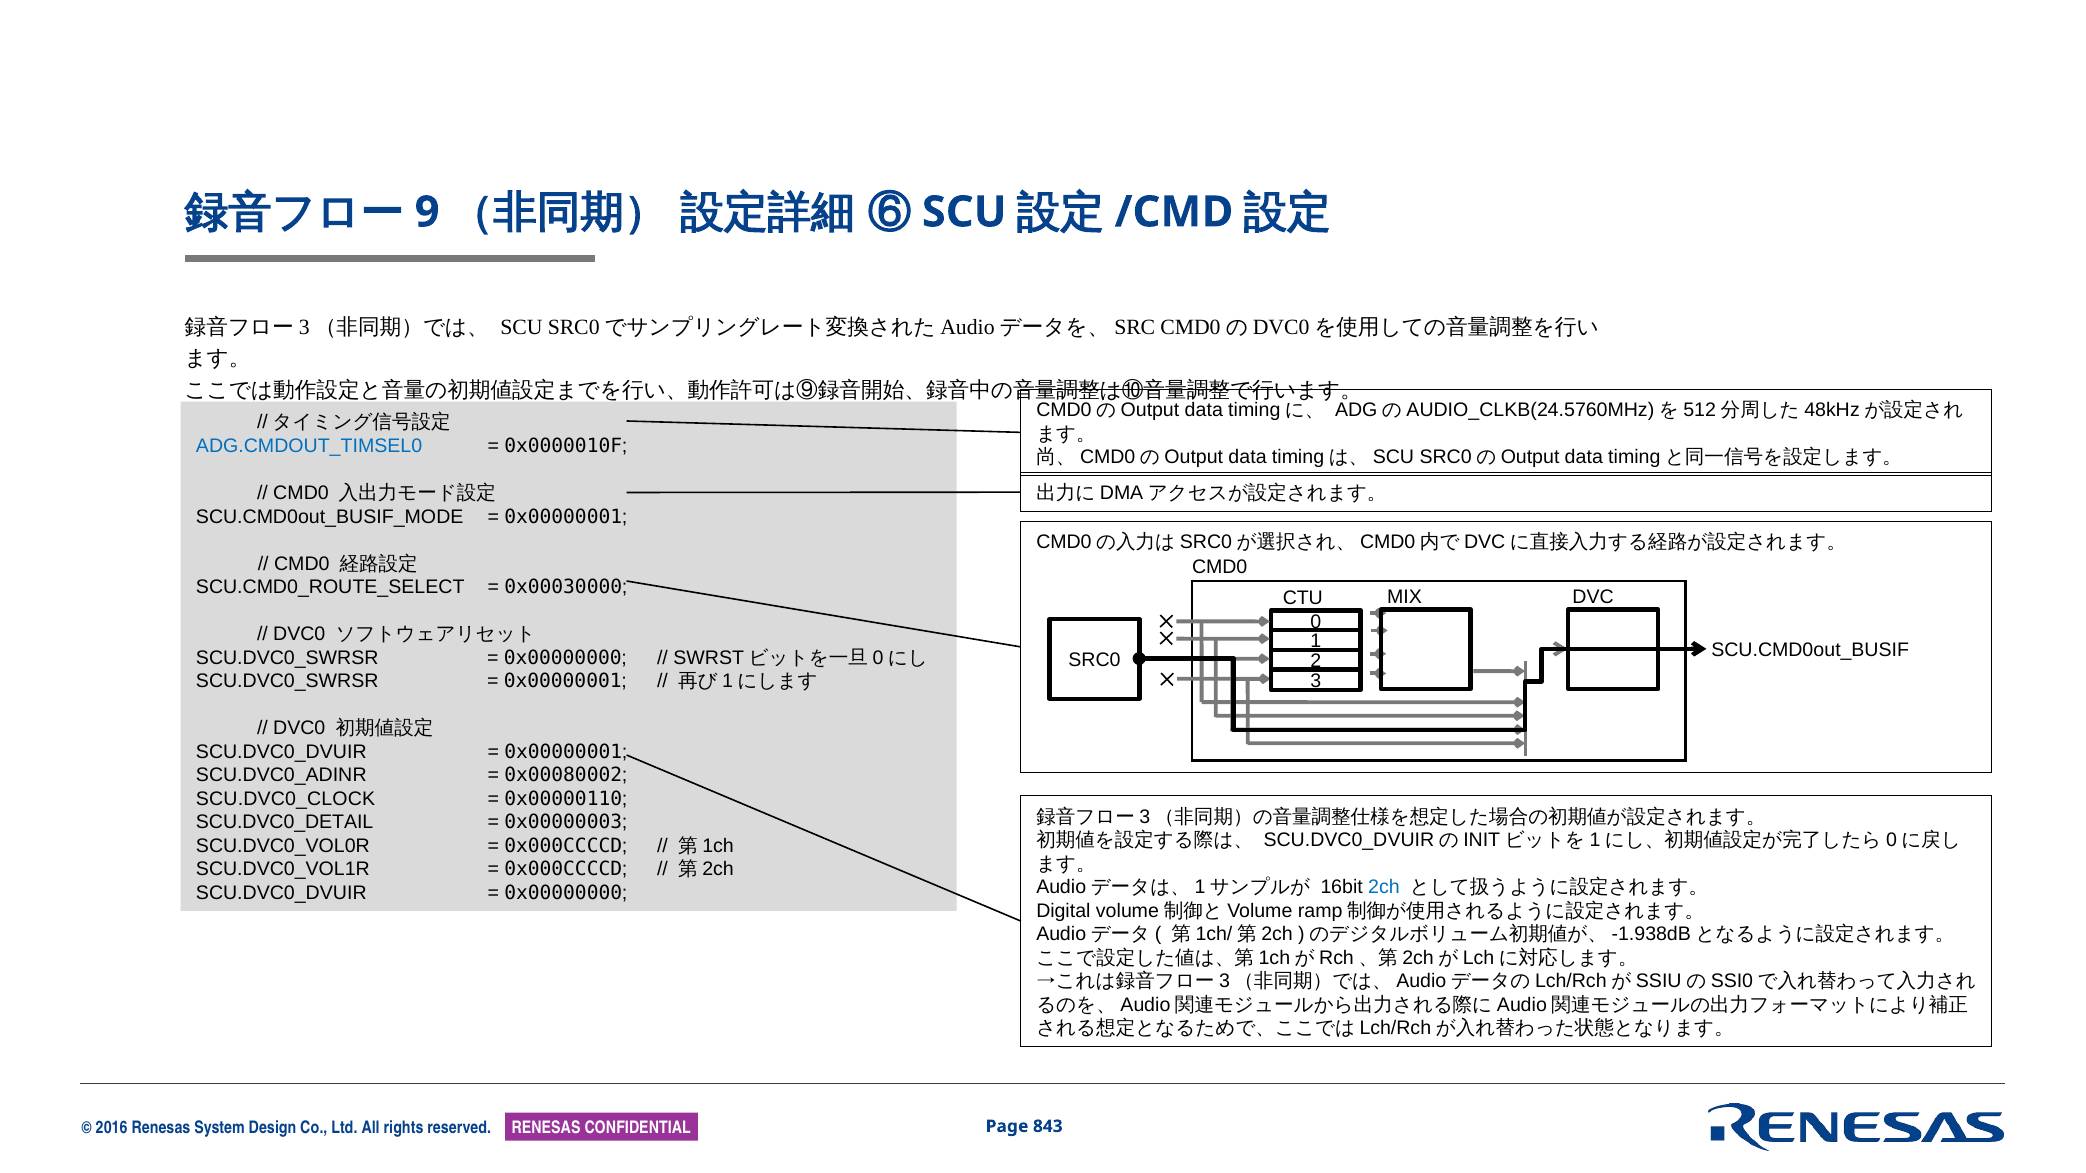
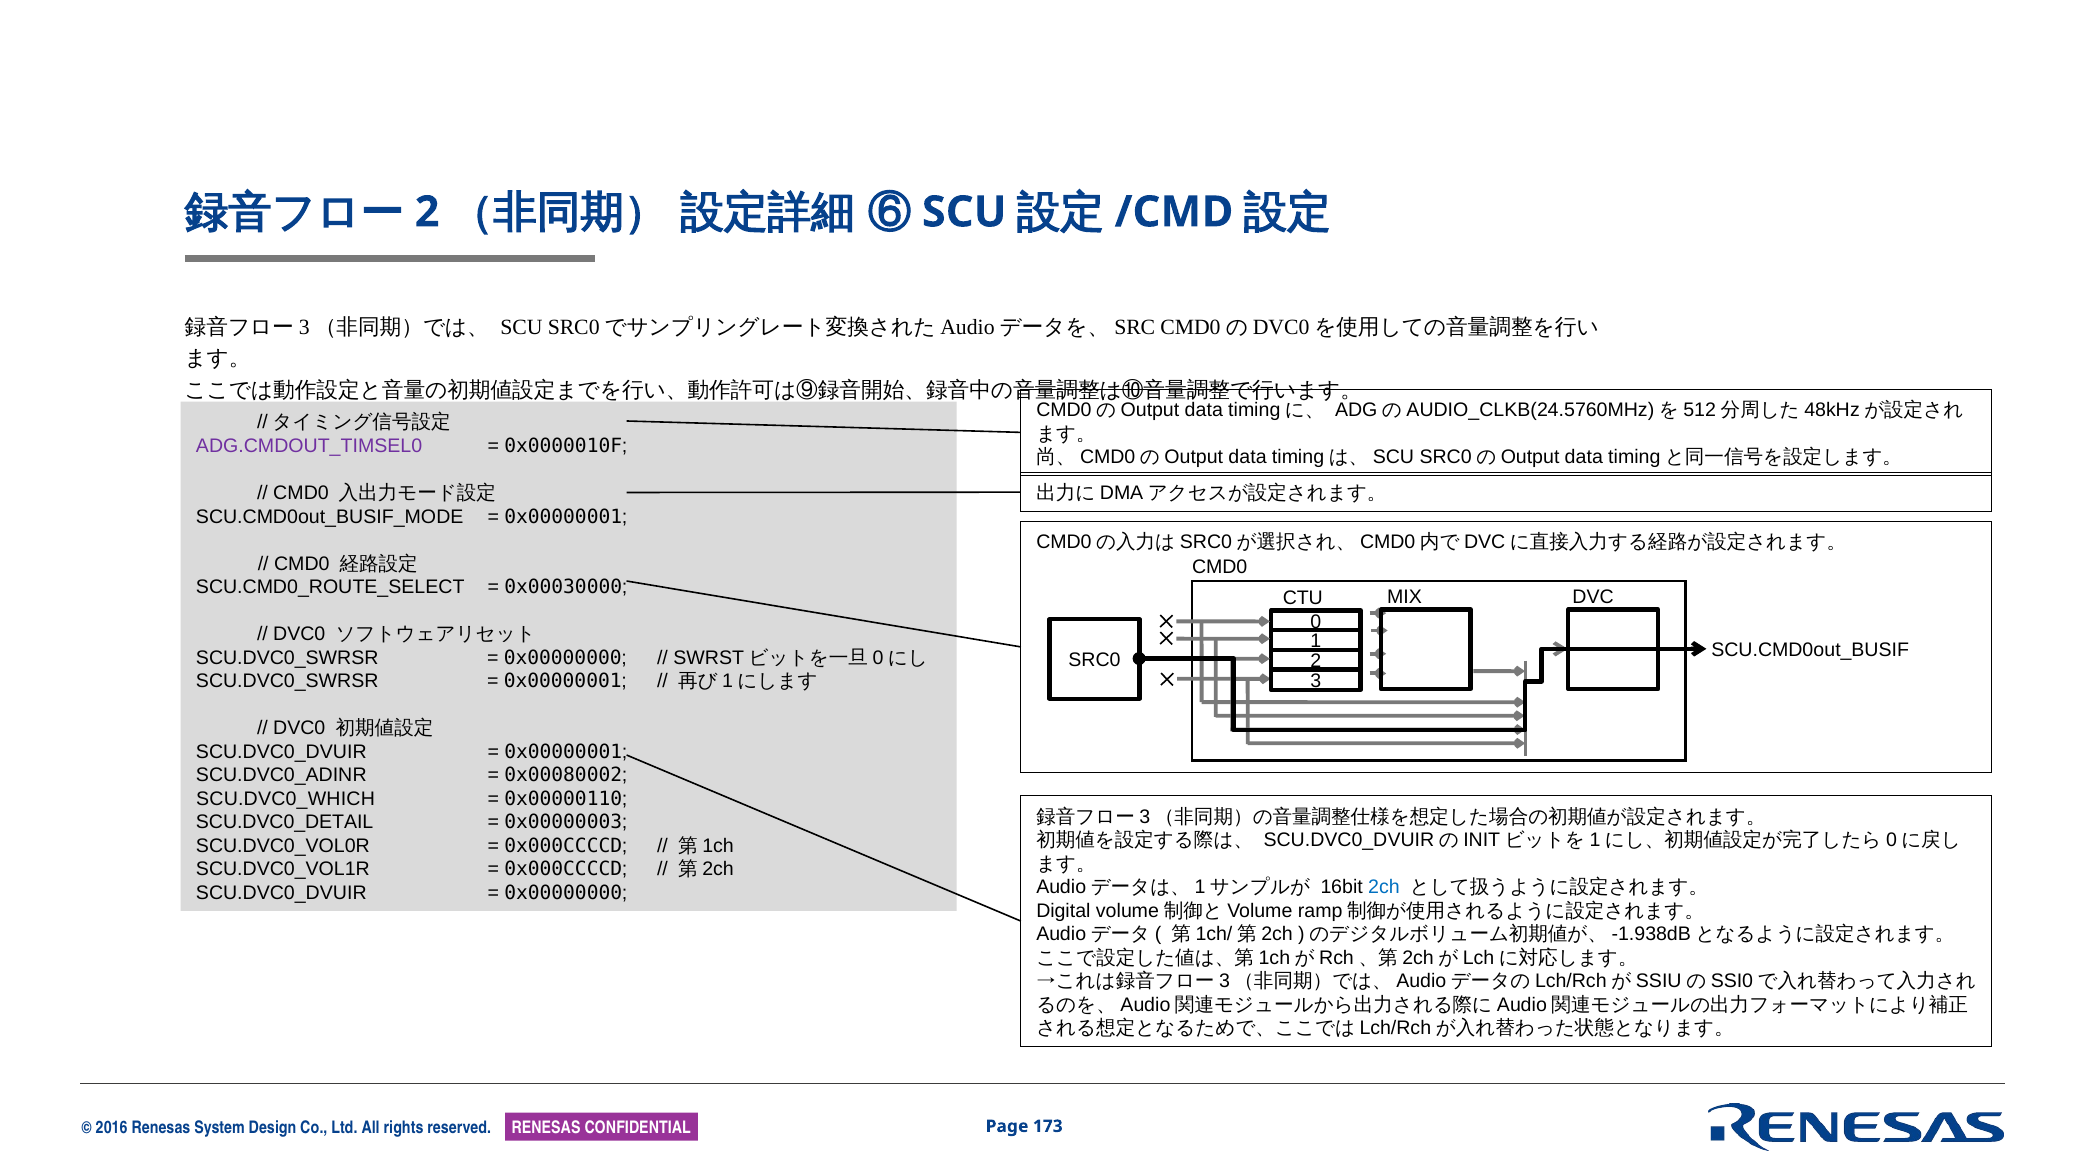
9: 9 -> 2 (427, 212)
ADG.CMDOUT_TIMSEL0 colour: blue -> purple (309, 446)
SCU.DVC0_CLOCK: SCU.DVC0_CLOCK -> SCU.DVC0_WHICH (286, 799)
843: 843 -> 173 (1048, 1127)
